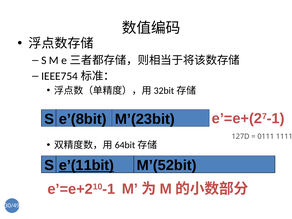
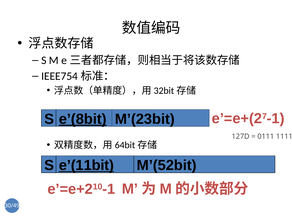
e’(8bit underline: none -> present (83, 119)
